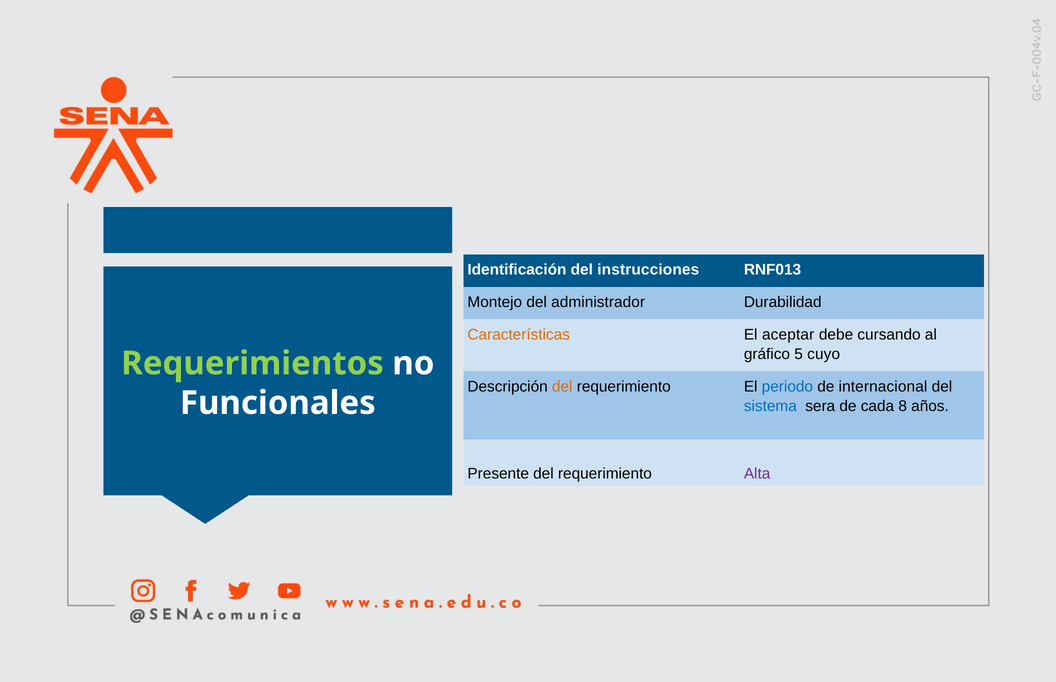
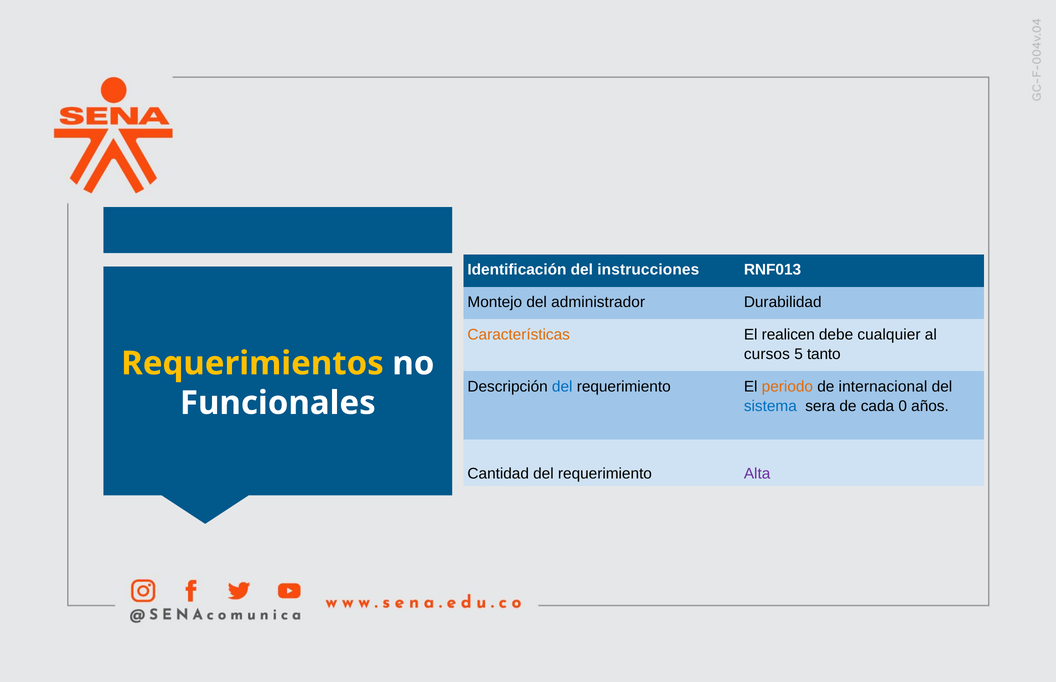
aceptar: aceptar -> realicen (788, 334)
cursando: cursando -> cualquier (889, 334)
gráfico: gráfico -> cursos (767, 354)
cuyo: cuyo -> tanto (824, 354)
Requerimientos colour: light green -> yellow (252, 363)
del colour: orange -> blue (562, 387)
periodo colour: blue -> orange (787, 387)
8: 8 -> 0 (903, 406)
Presente: Presente -> Cantidad (498, 474)
